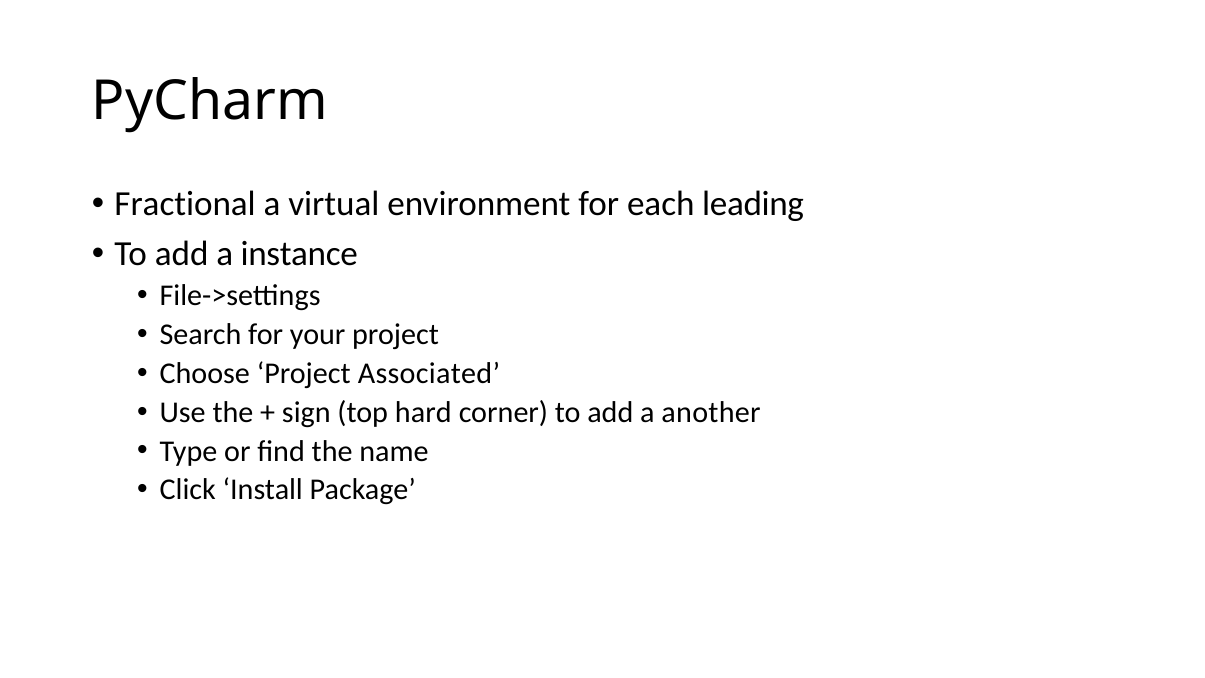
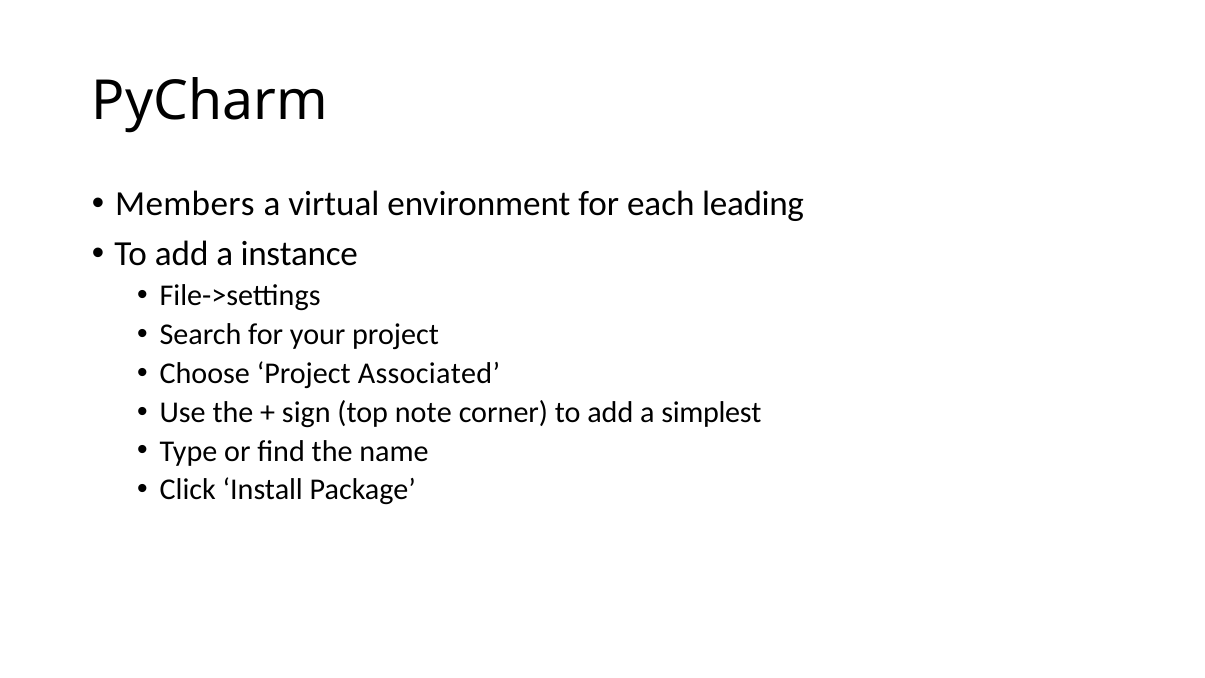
Fractional: Fractional -> Members (185, 204)
hard: hard -> note (423, 412)
another: another -> simplest (711, 412)
